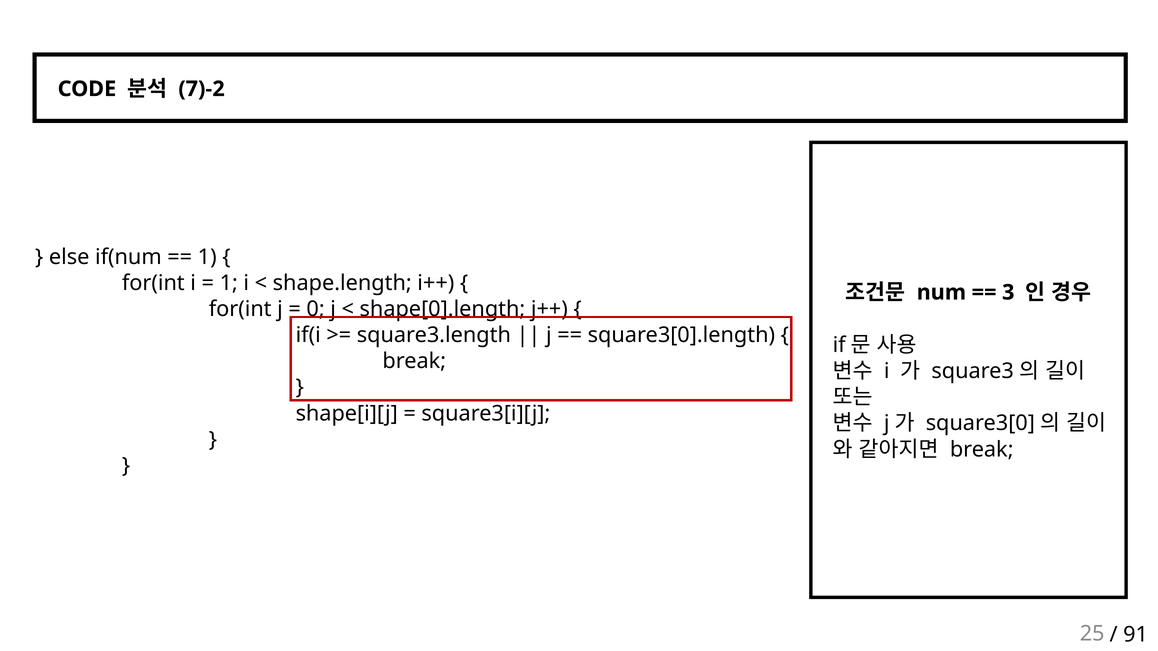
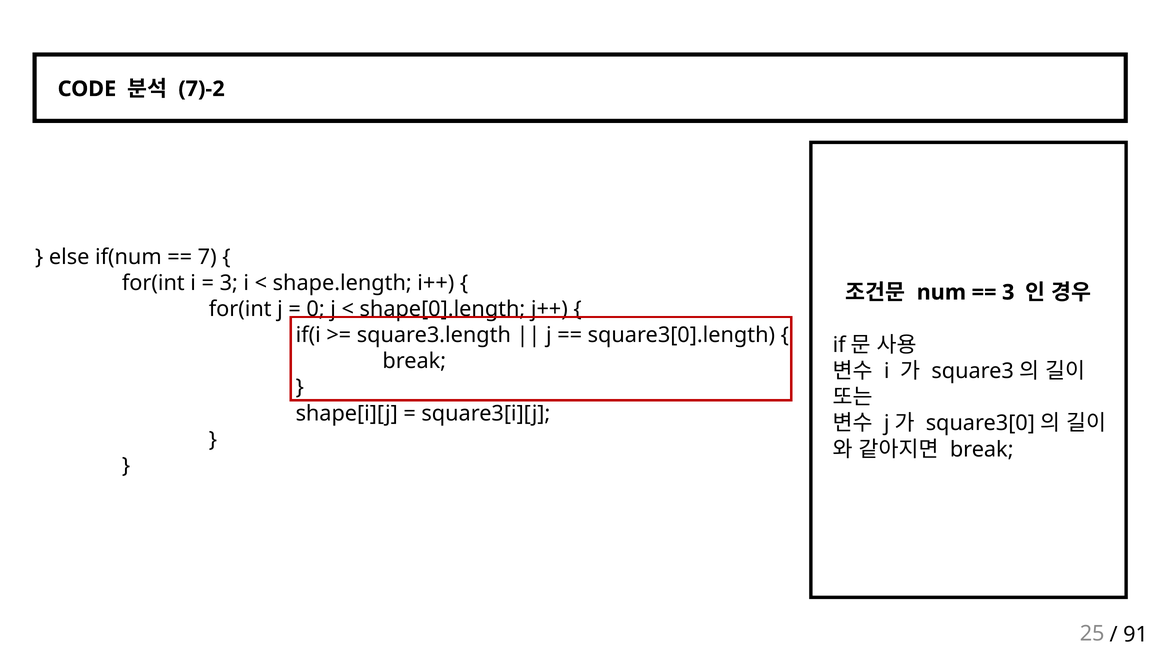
1: 1 -> 7 (207, 257)
1: 1 -> 3 (229, 283)
